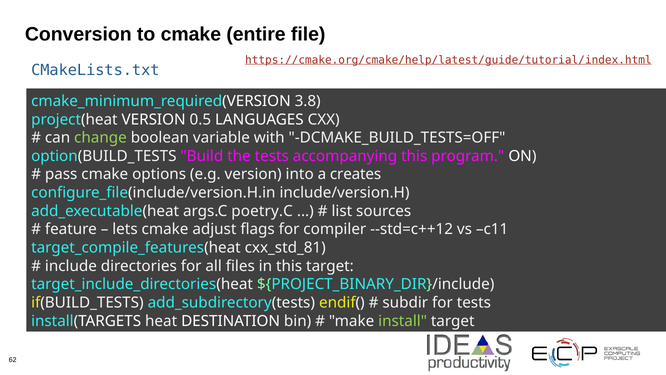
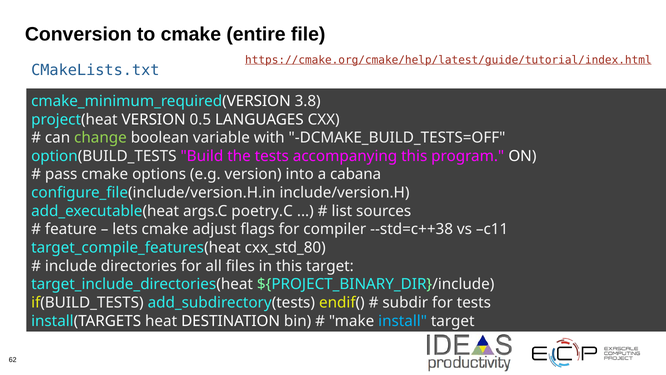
creates: creates -> cabana (356, 174)
--std=c++12: --std=c++12 -> --std=c++38 (412, 229)
cxx_std_81: cxx_std_81 -> cxx_std_80 (285, 248)
install colour: light green -> light blue (403, 321)
